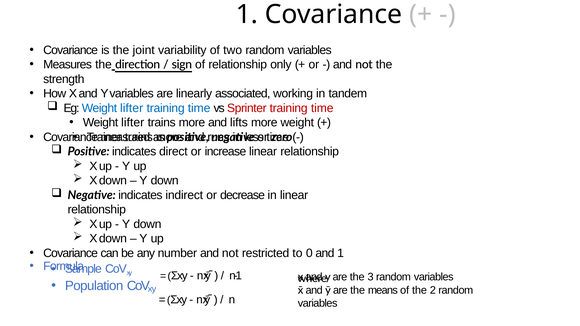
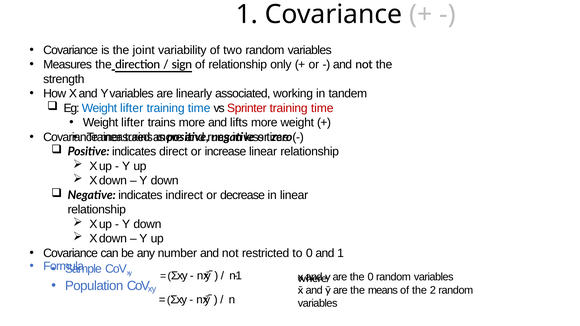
the 3: 3 -> 0 (371, 277)
